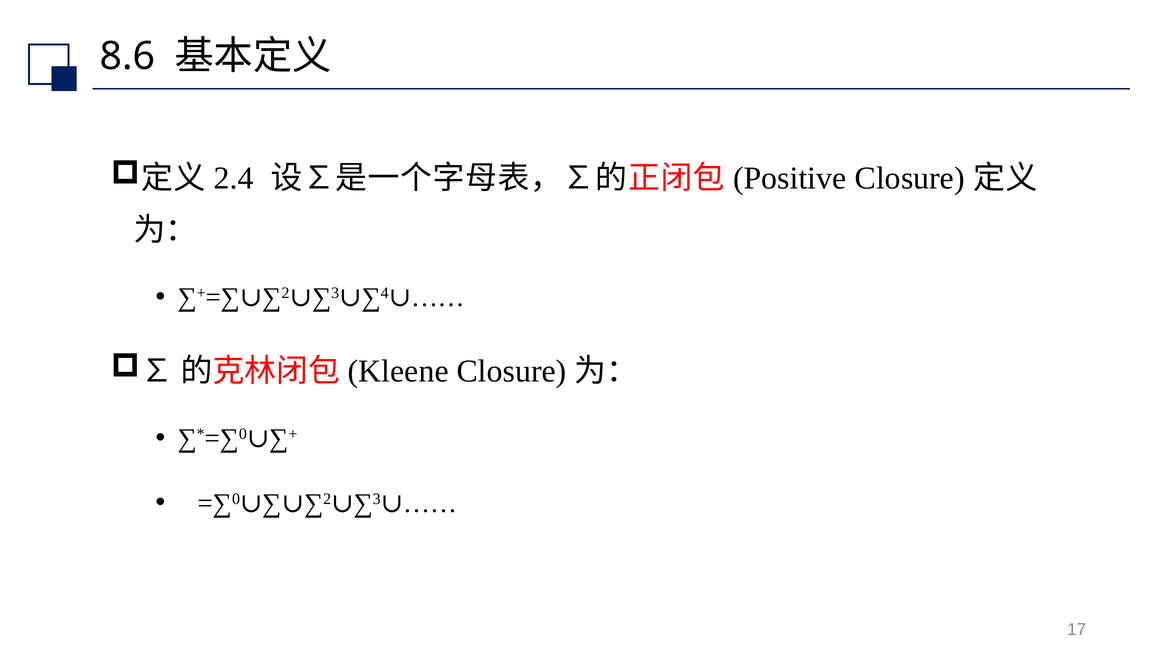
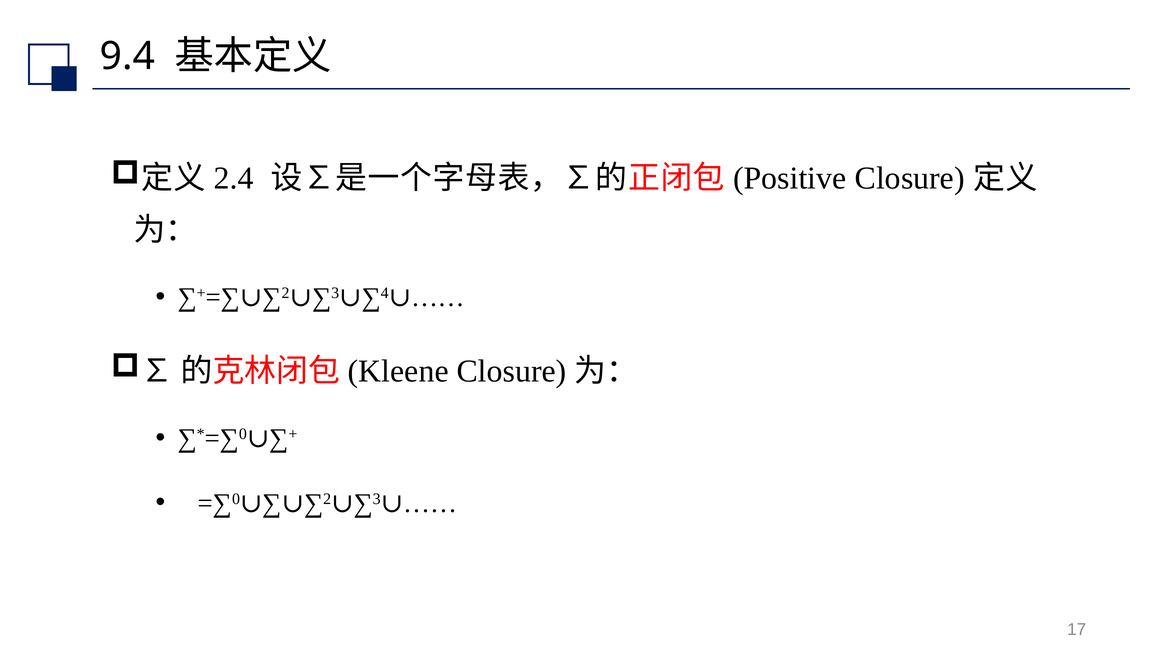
8.6: 8.6 -> 9.4 (127, 56)
